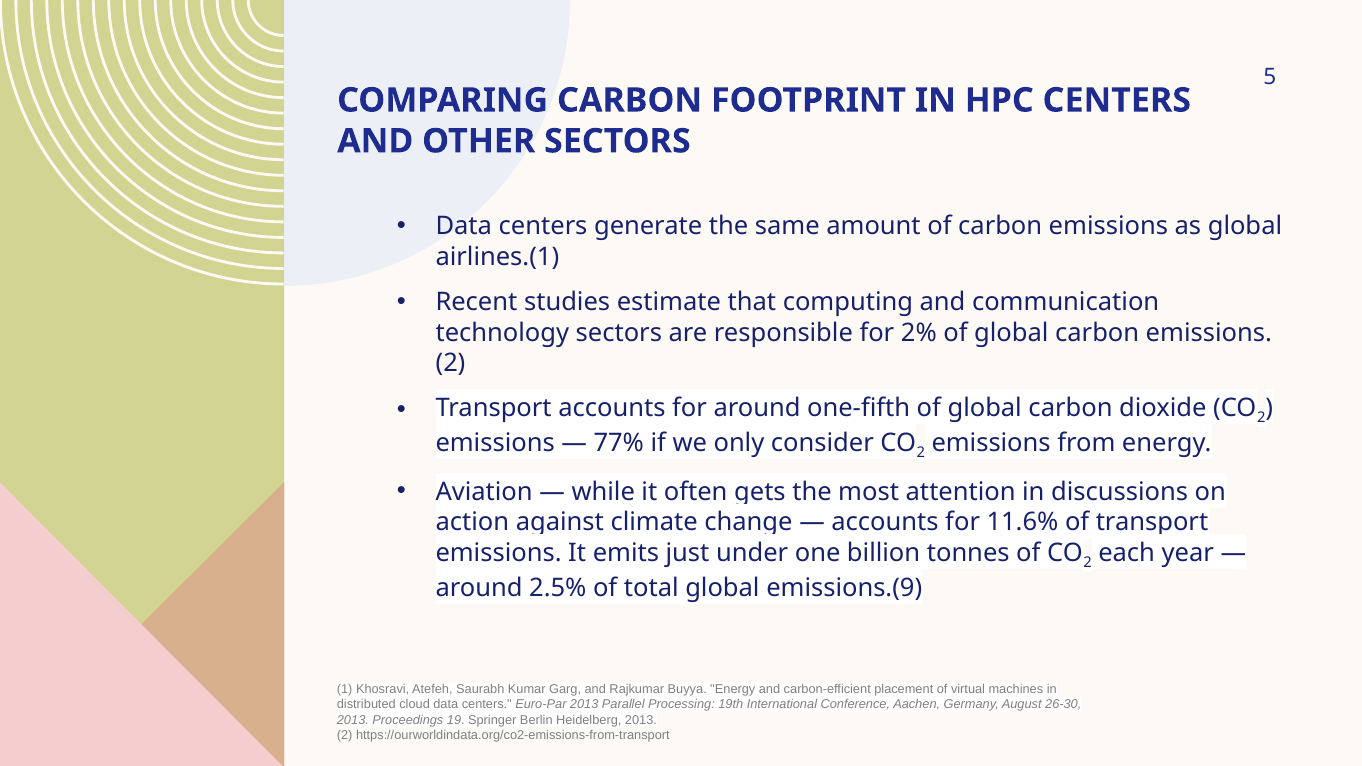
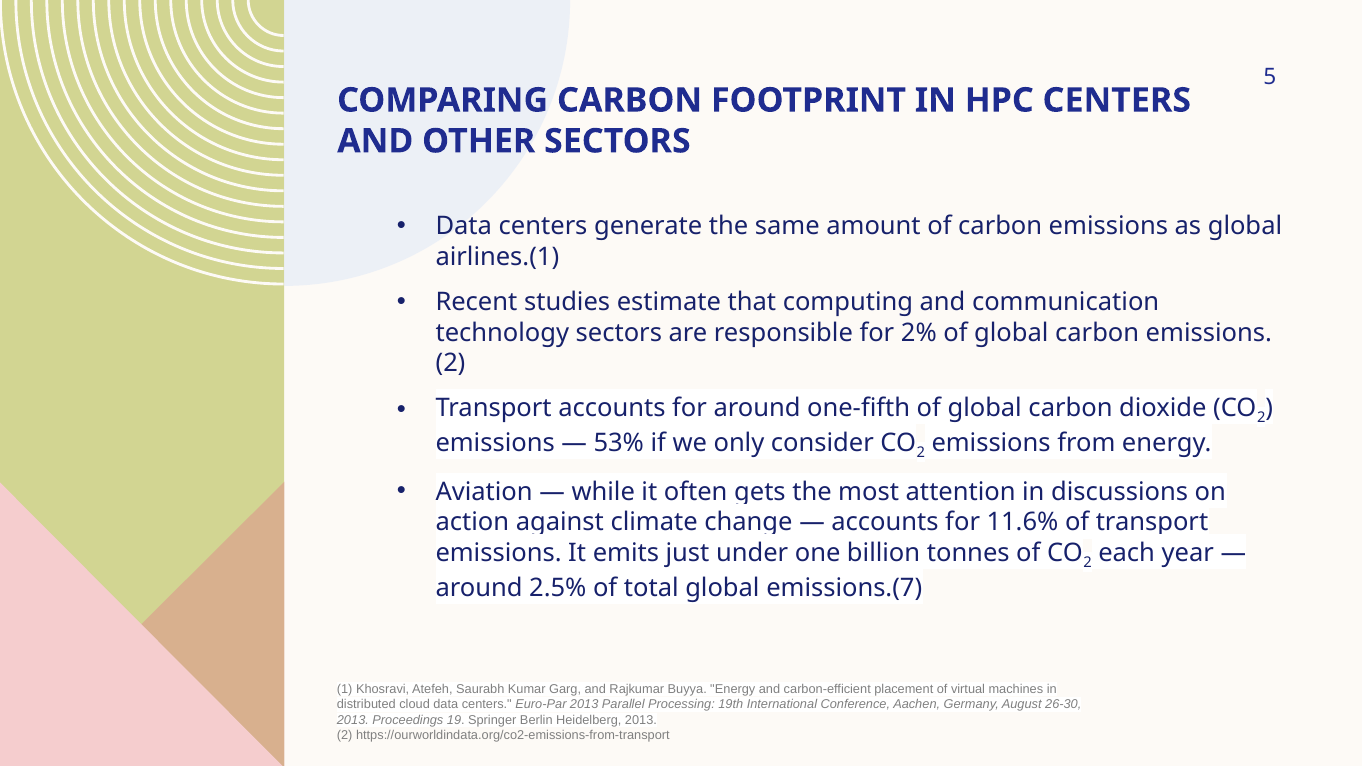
77%: 77% -> 53% (619, 443)
emissions.(9: emissions.(9 -> emissions.(7 (844, 588)
